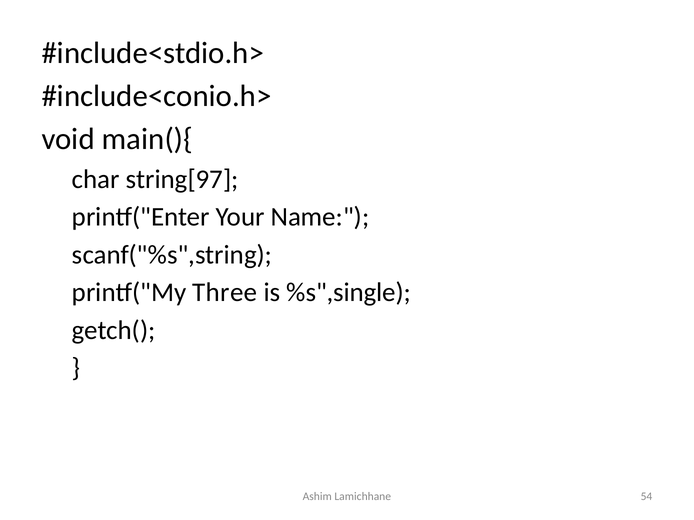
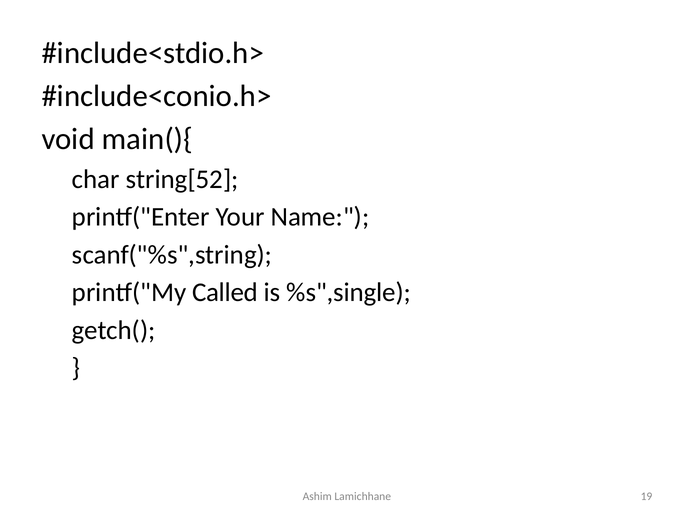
string[97: string[97 -> string[52 (182, 179)
Three: Three -> Called (225, 293)
54: 54 -> 19 (646, 497)
